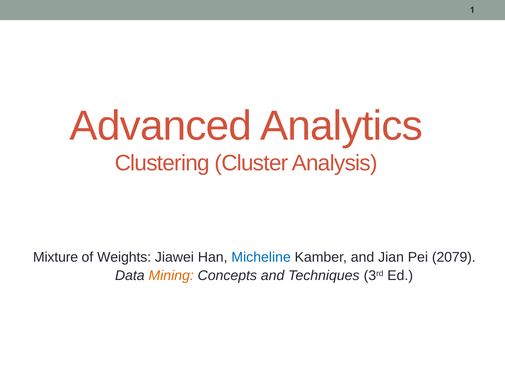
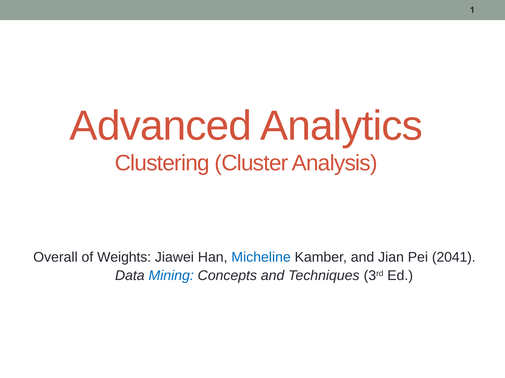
Mixture: Mixture -> Overall (55, 258)
2079: 2079 -> 2041 (454, 258)
Mining colour: orange -> blue (171, 276)
